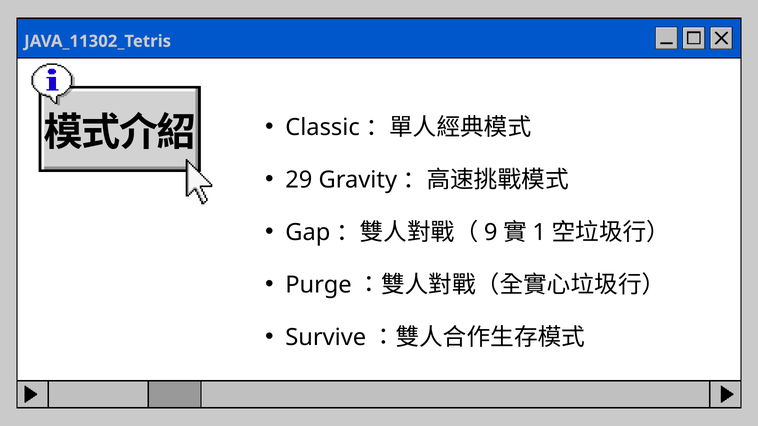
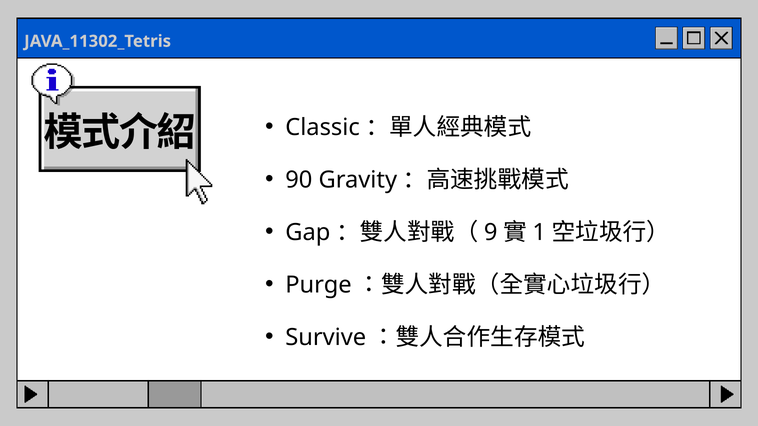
29: 29 -> 90 (299, 180)
